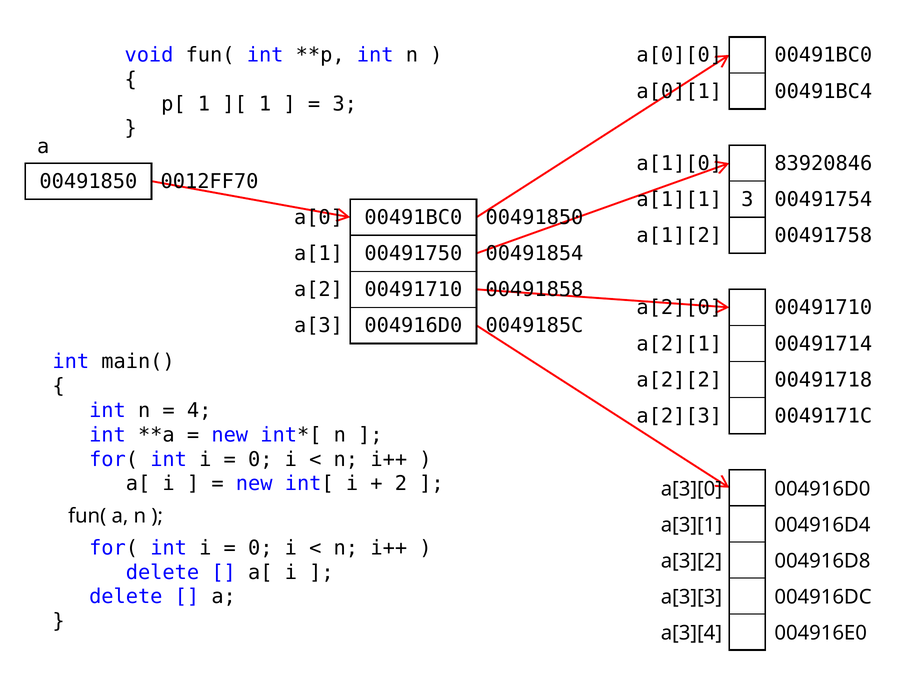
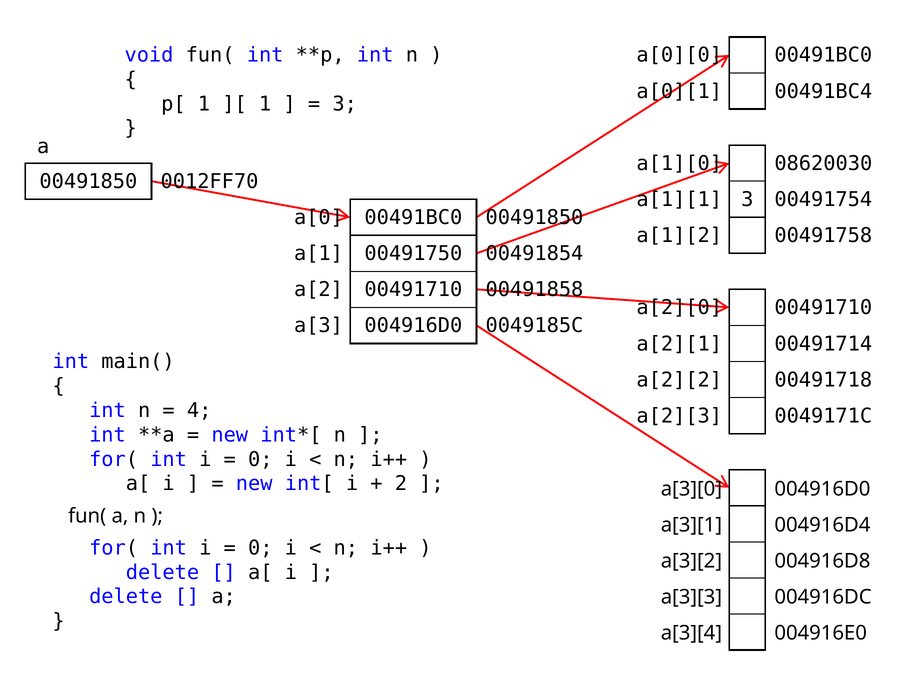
83920846: 83920846 -> 08620030 (823, 164)
